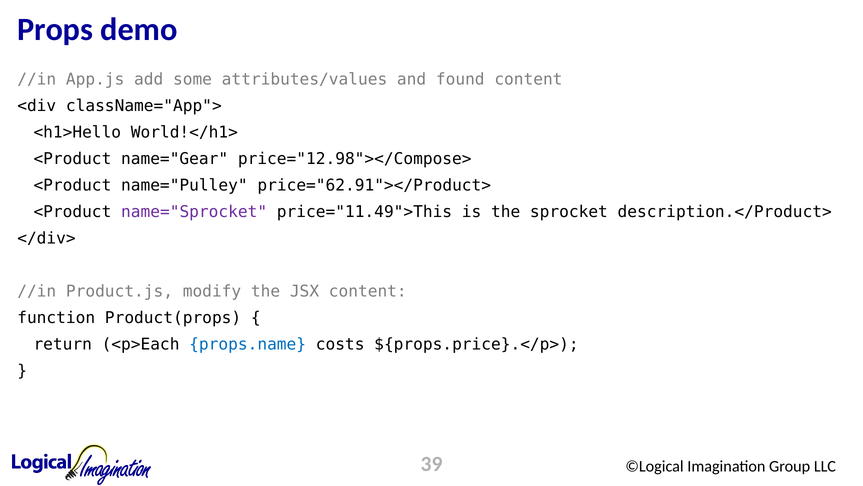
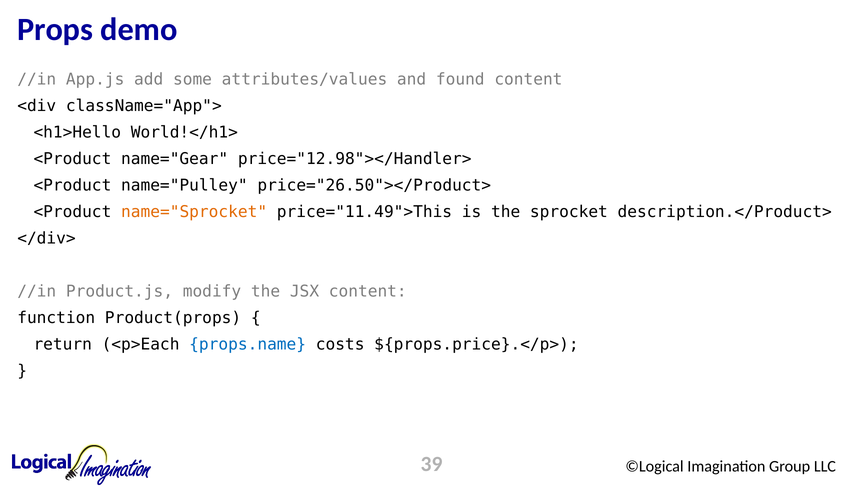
price="12.98"></Compose>: price="12.98"></Compose> -> price="12.98"></Handler> (355, 159)
price="62.91"></Product>: price="62.91"></Product> -> price="26.50"></Product> (374, 185)
name="Sprocket colour: purple -> orange (194, 212)
